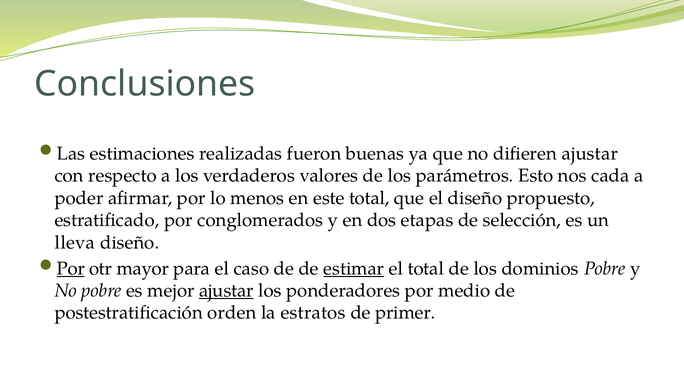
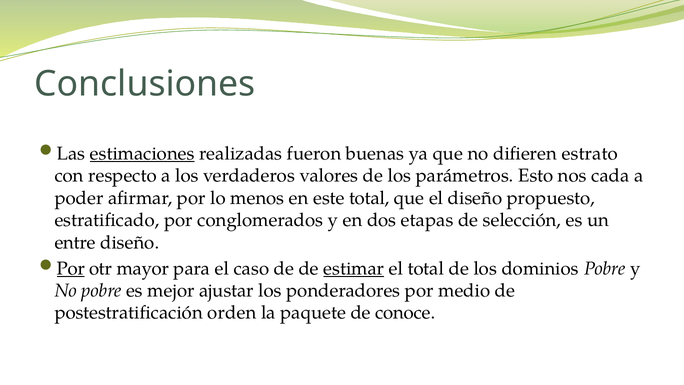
estimaciones underline: none -> present (142, 153)
difieren ajustar: ajustar -> estrato (590, 153)
lleva: lleva -> entre (75, 242)
ajustar underline: present -> none (226, 290)
estratos: estratos -> paquete (313, 313)
primer: primer -> conoce (405, 313)
